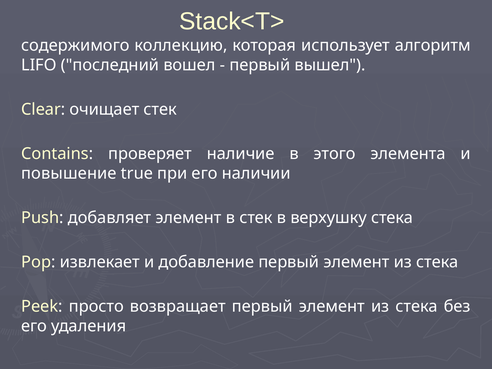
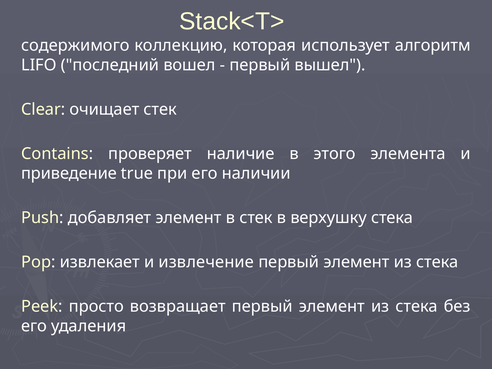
повышение: повышение -> приведение (69, 173)
добавление: добавление -> извлечение (206, 262)
